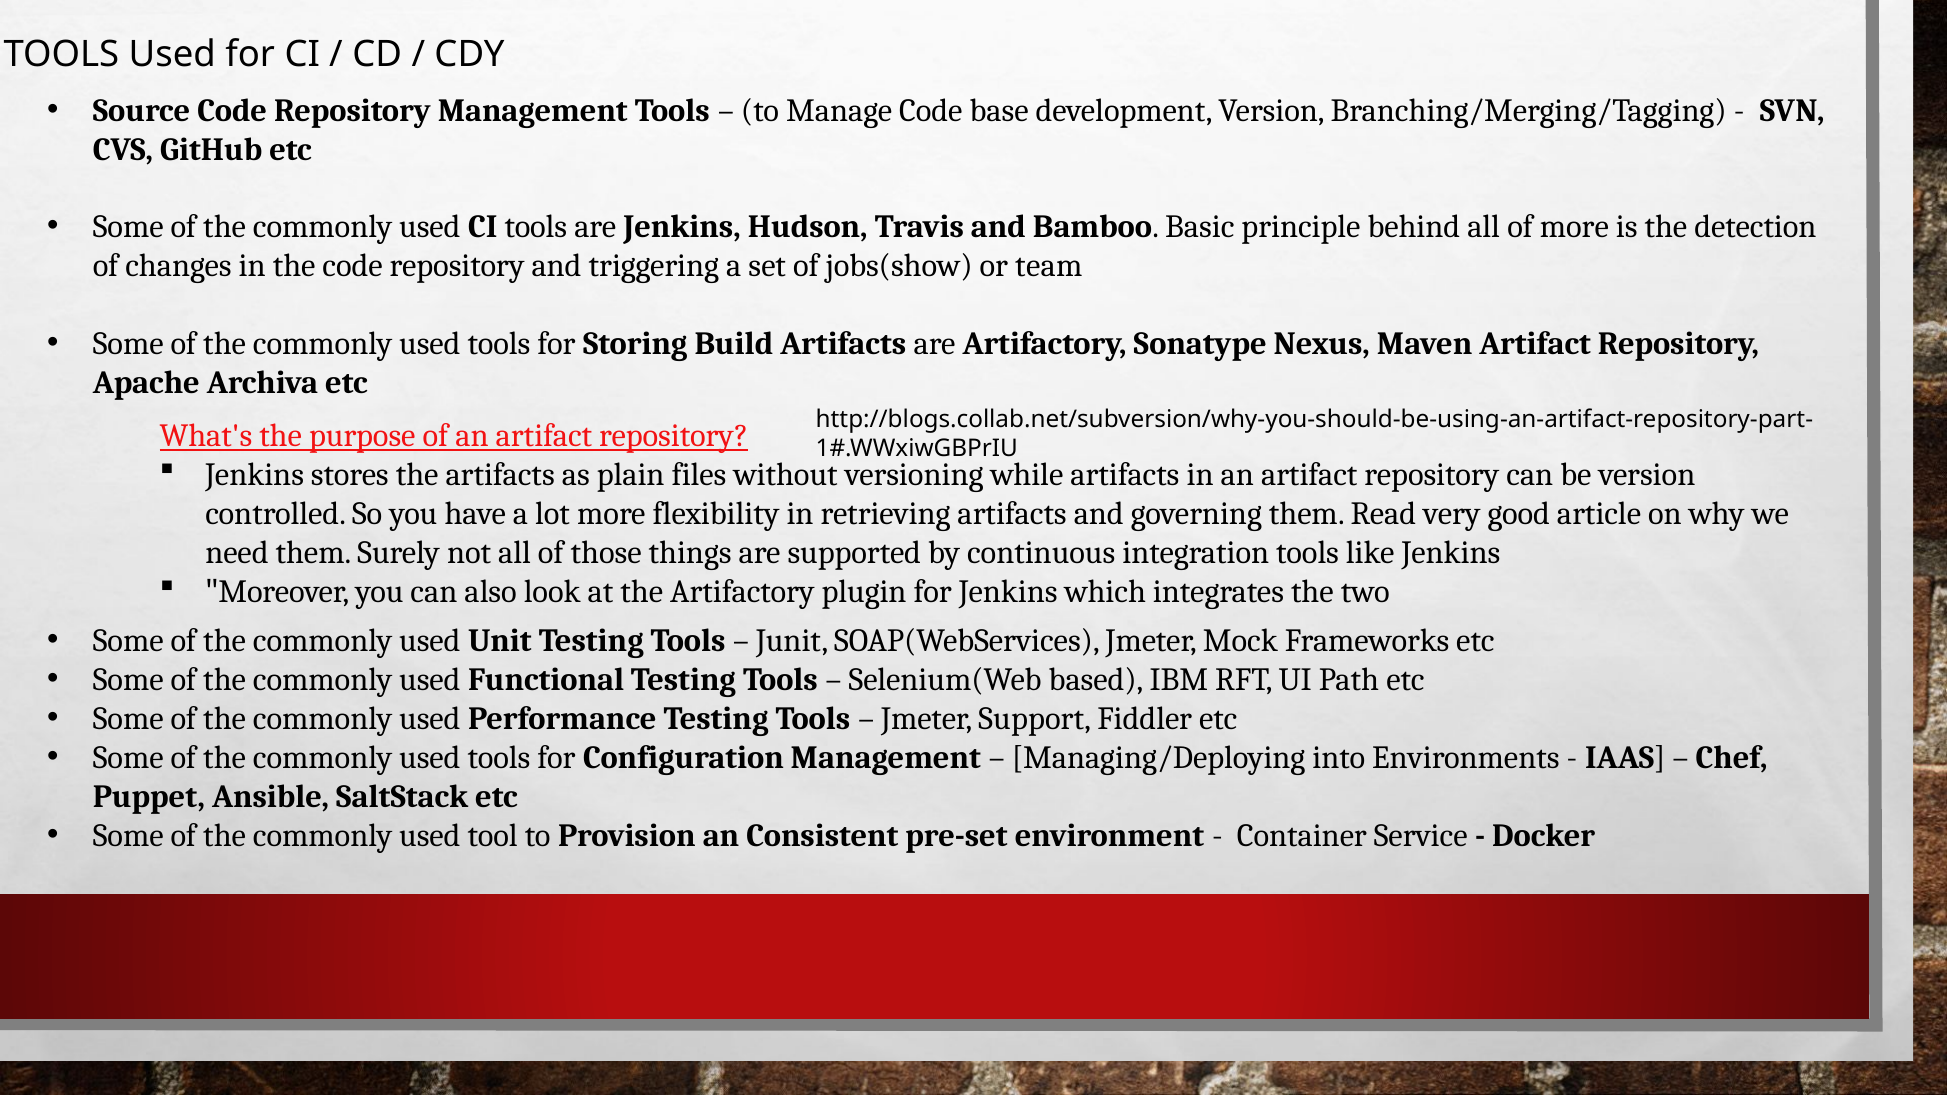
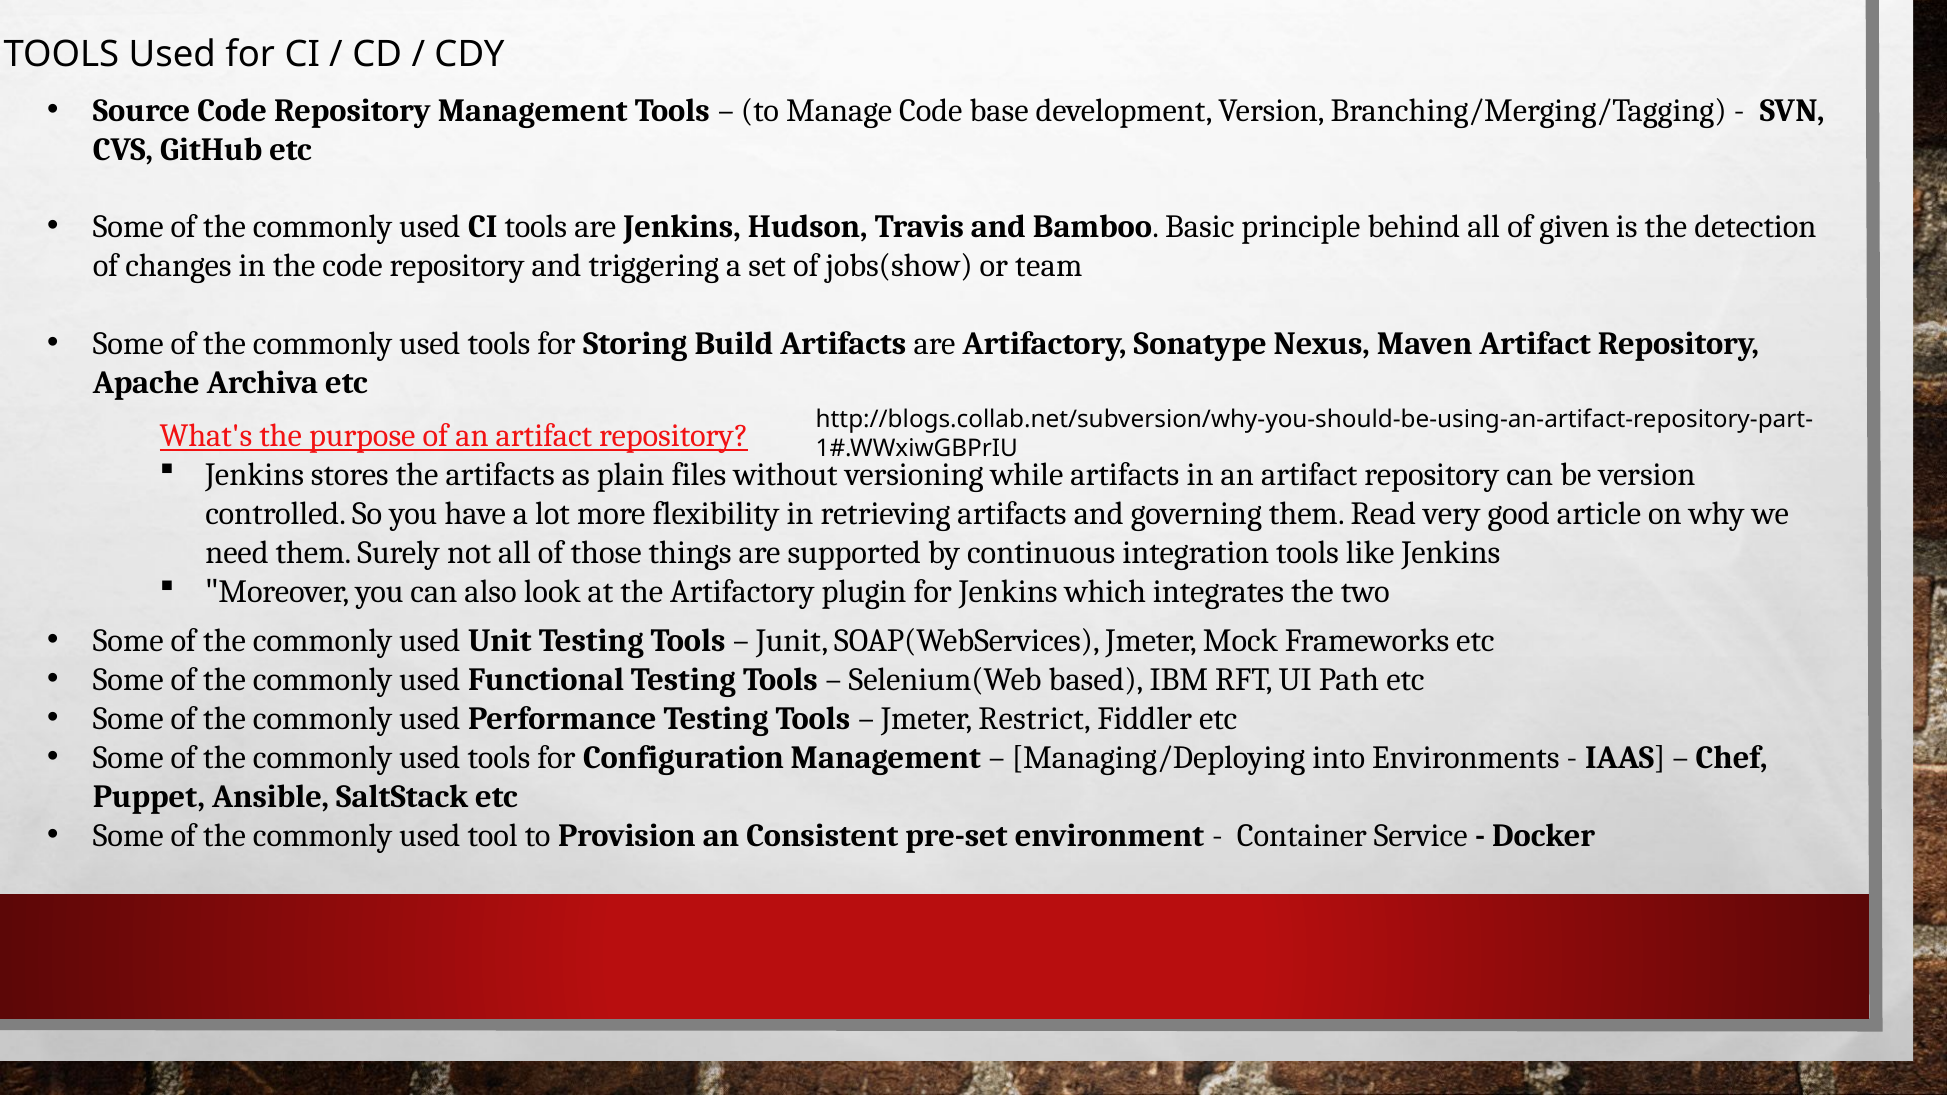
of more: more -> given (1574, 227)
Support: Support -> Restrict (1035, 719)
